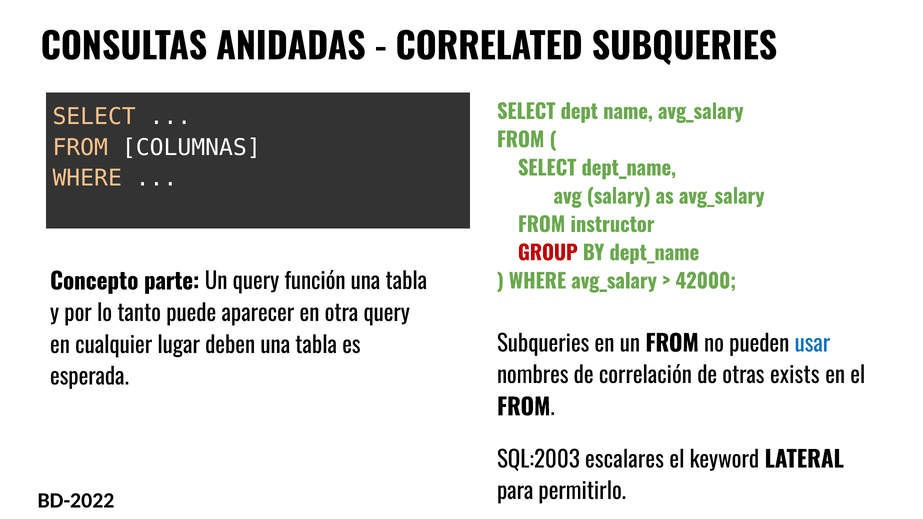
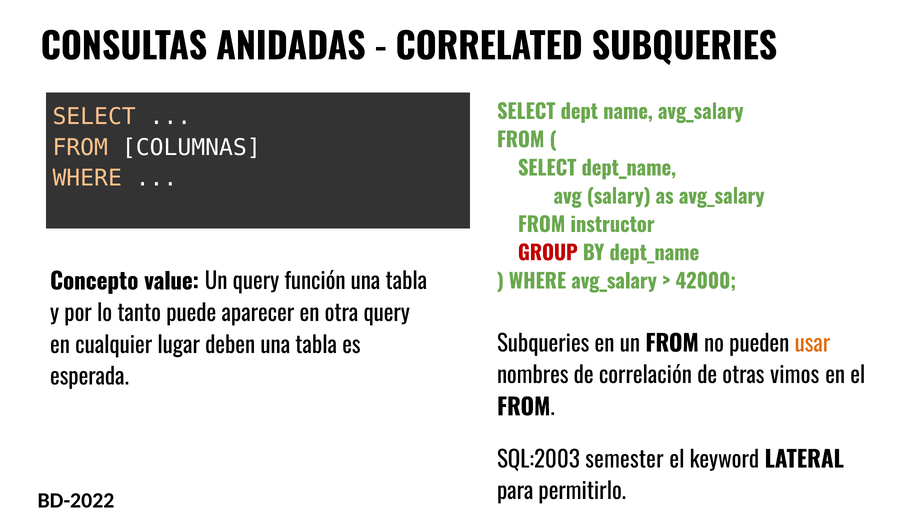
parte: parte -> value (172, 282)
usar colour: blue -> orange (812, 344)
exists: exists -> vimos (795, 376)
escalares: escalares -> semester (624, 460)
